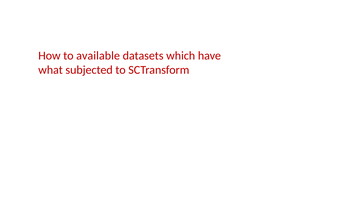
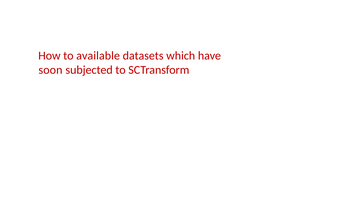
what: what -> soon (50, 70)
